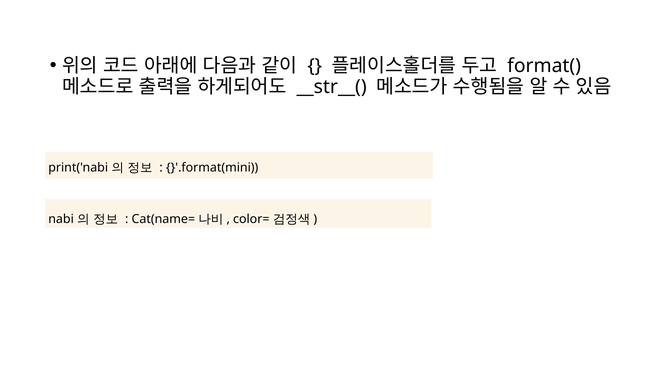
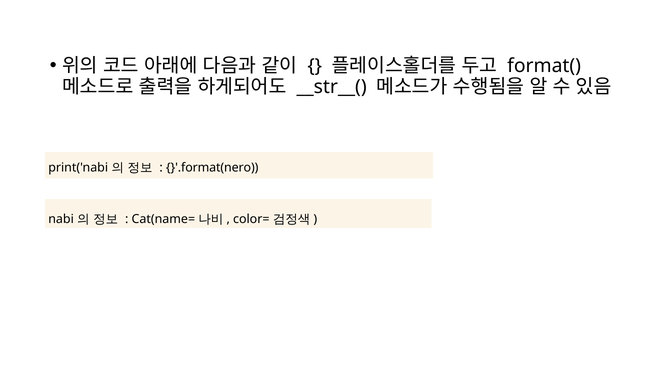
}'.format(mini: }'.format(mini -> }'.format(nero (212, 168)
